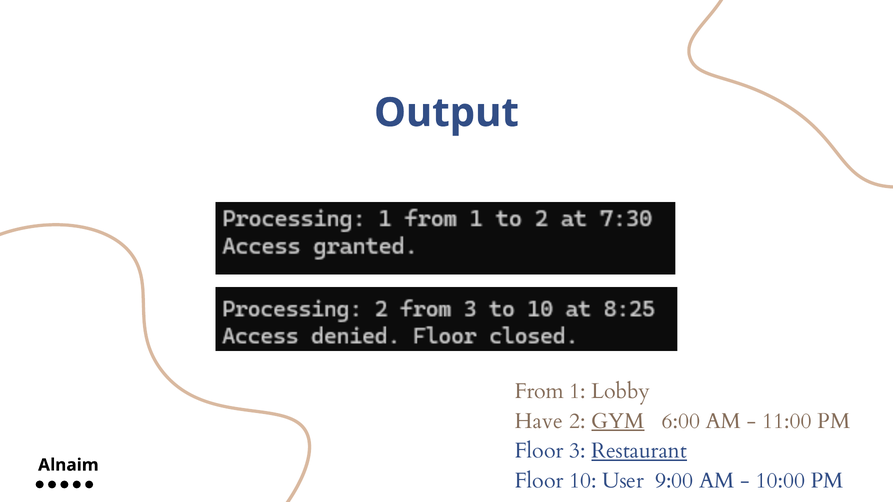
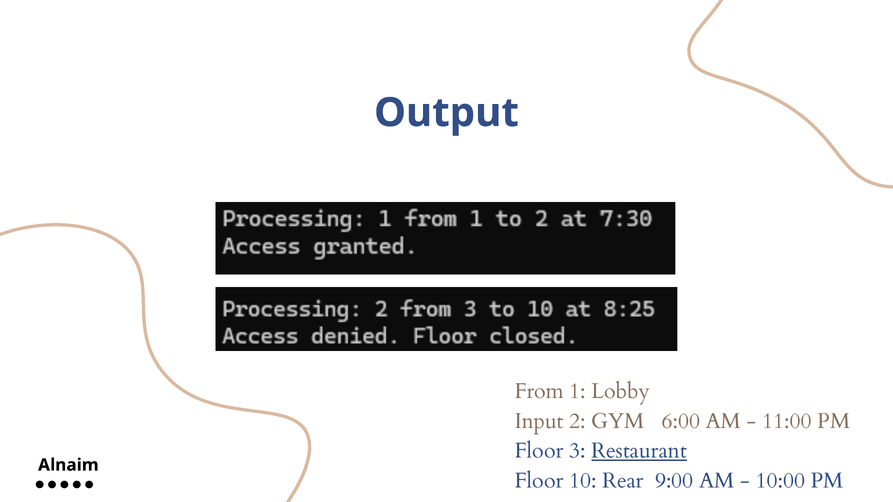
Have: Have -> Input (539, 421)
GYM underline: present -> none (618, 421)
User: User -> Rear (623, 481)
